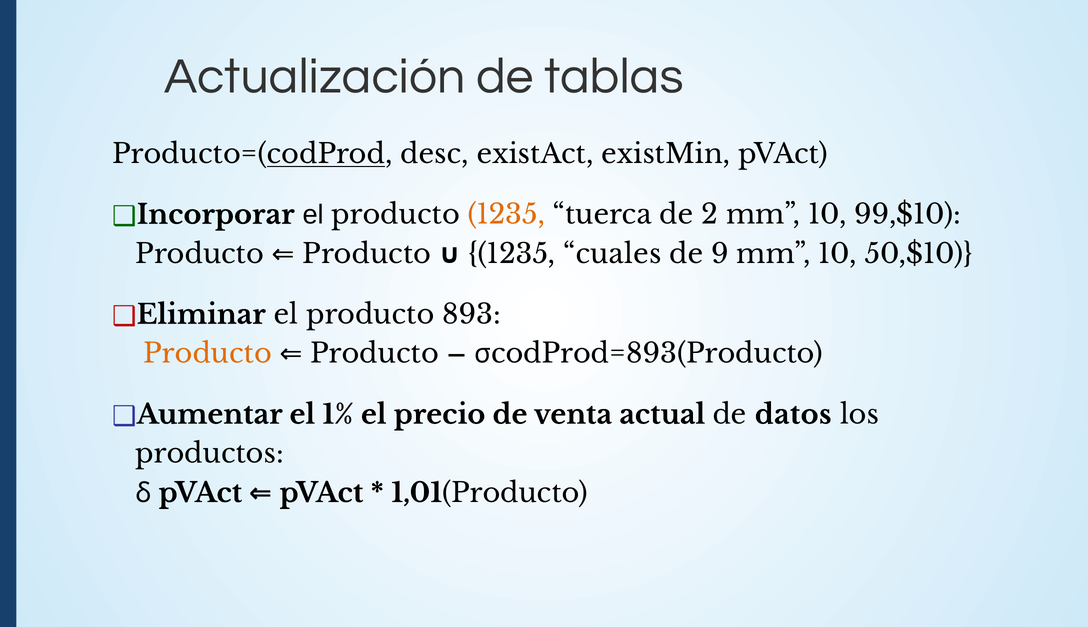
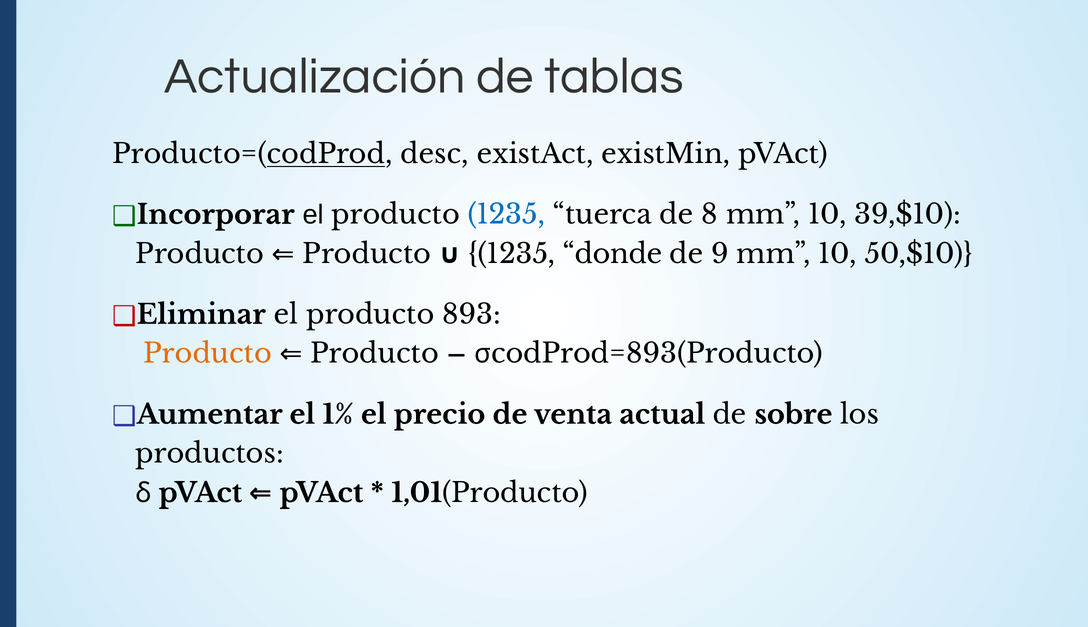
1235 colour: orange -> blue (506, 215)
2: 2 -> 8 (710, 215)
99,$10: 99,$10 -> 39,$10 (908, 215)
cuales: cuales -> donde (613, 254)
datos: datos -> sobre (793, 415)
